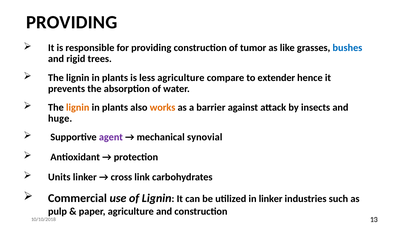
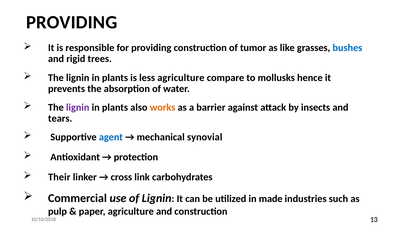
extender: extender -> mollusks (276, 78)
lignin colour: orange -> purple (78, 107)
huge: huge -> tears (60, 118)
agent colour: purple -> blue (111, 137)
Units: Units -> Their (59, 177)
in linker: linker -> made (271, 199)
